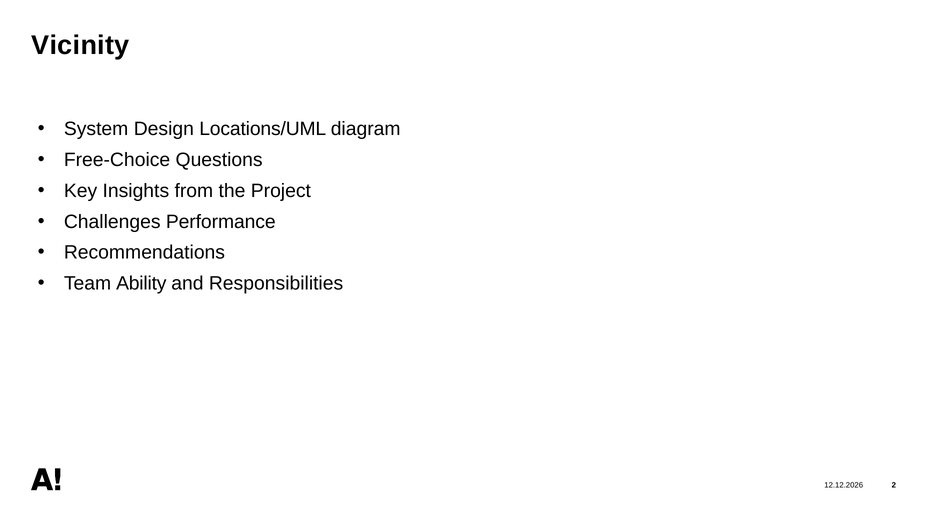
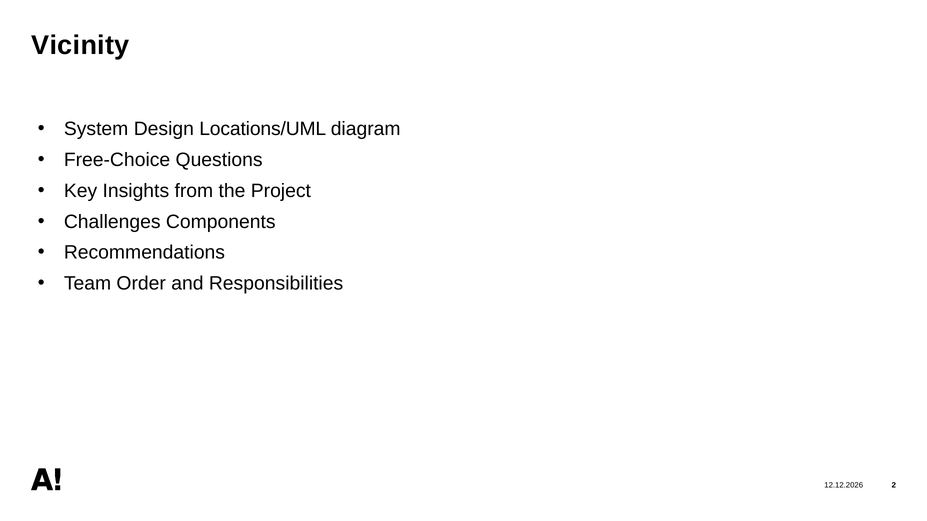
Performance: Performance -> Components (221, 222)
Ability: Ability -> Order (141, 284)
